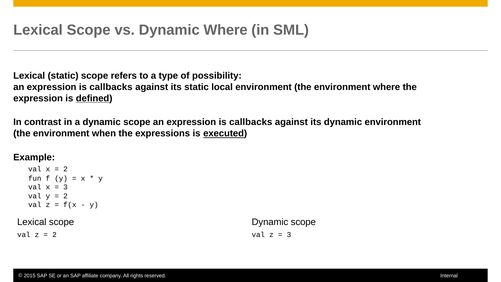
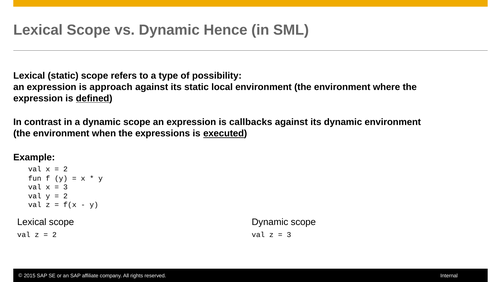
Dynamic Where: Where -> Hence (226, 30)
callbacks: callbacks -> approach (111, 87)
